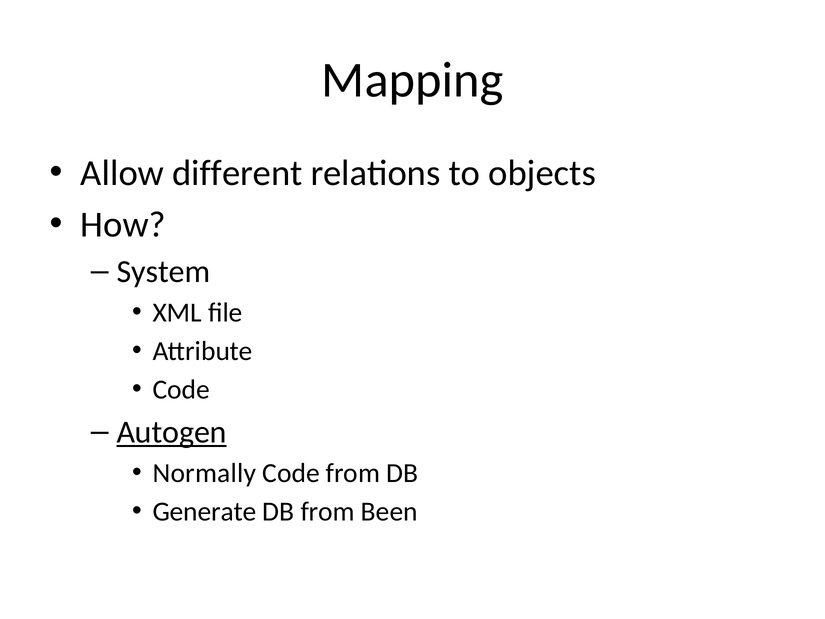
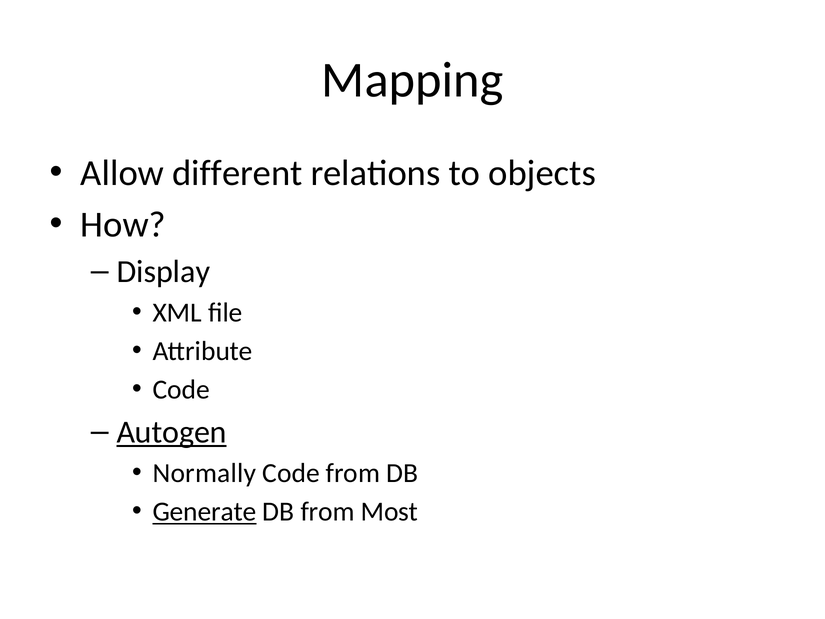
System: System -> Display (163, 272)
Generate underline: none -> present (205, 512)
Been: Been -> Most (389, 512)
